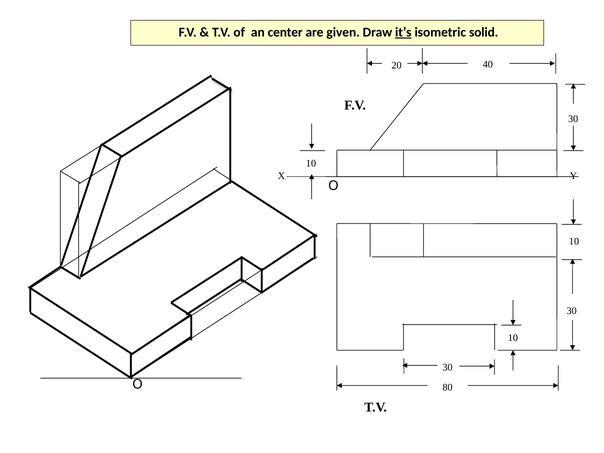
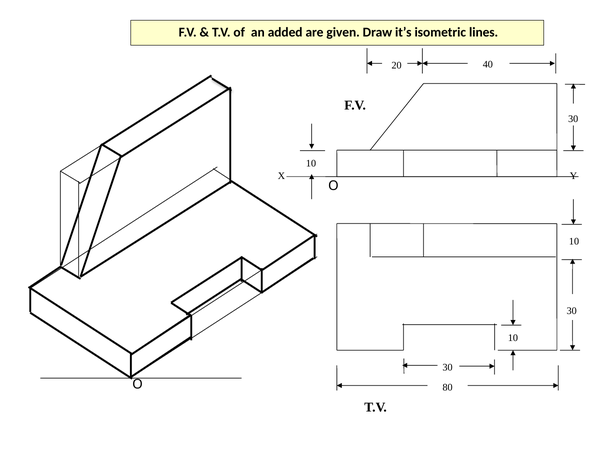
center: center -> added (285, 32)
it’s underline: present -> none (403, 32)
solid: solid -> lines (484, 32)
